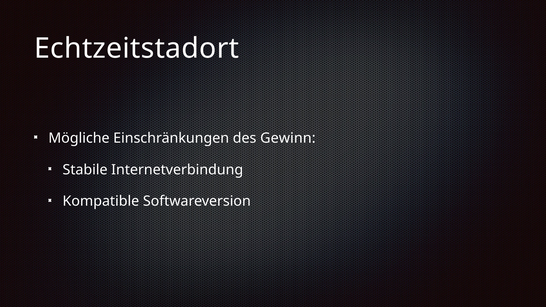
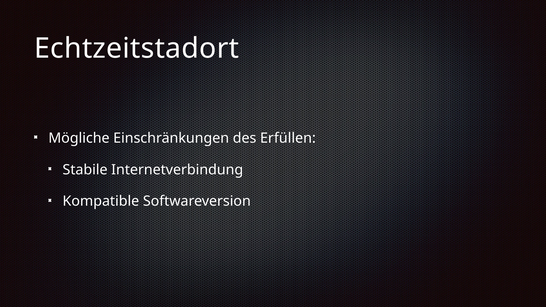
Gewinn: Gewinn -> Erfüllen (288, 138)
